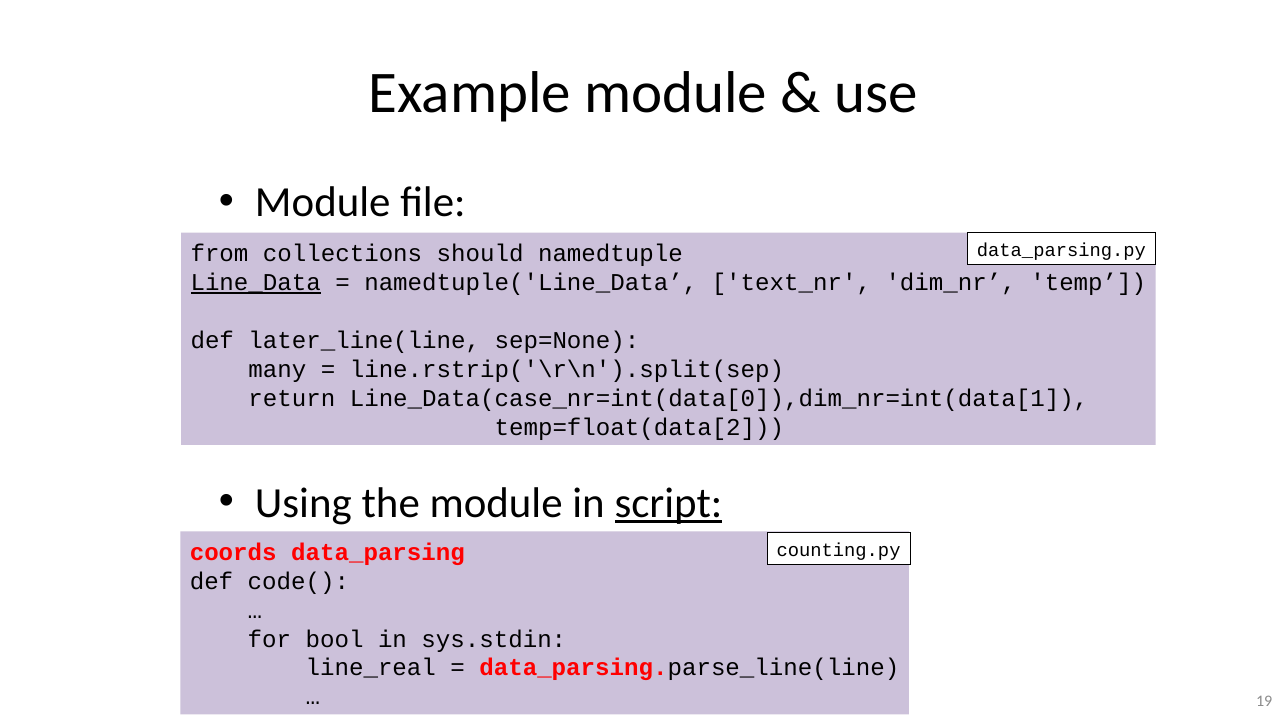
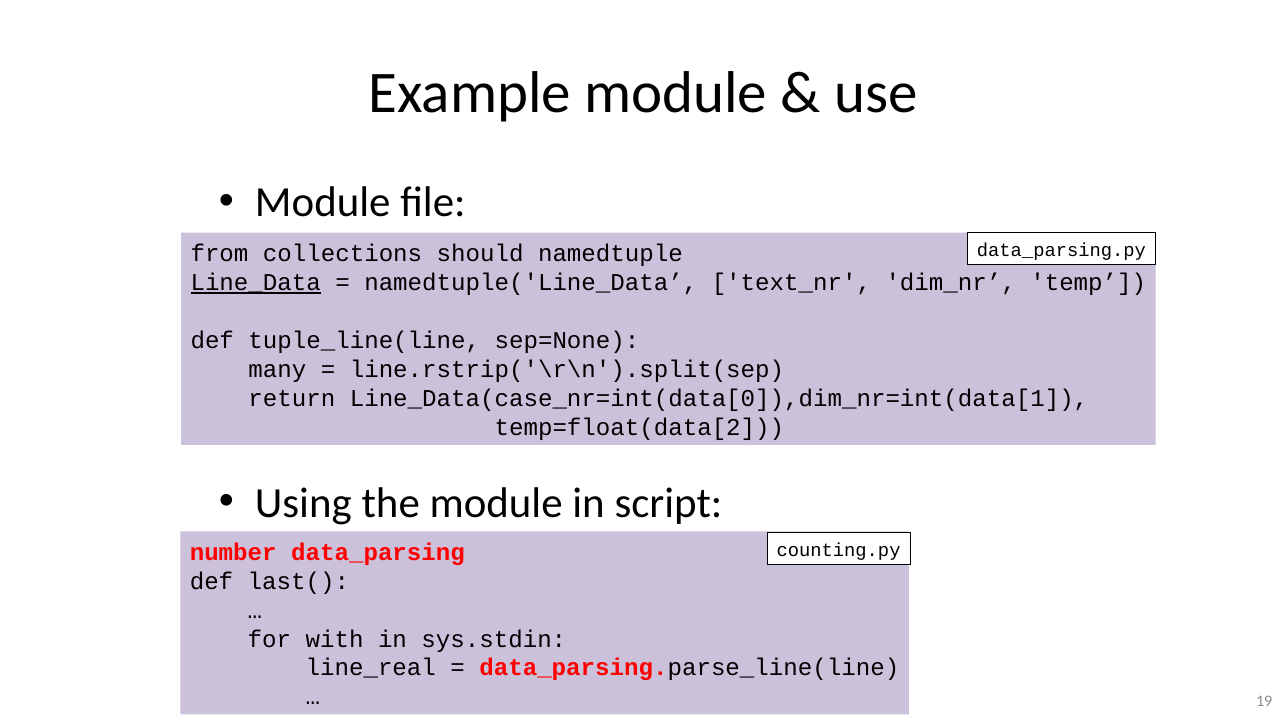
later_line(line: later_line(line -> tuple_line(line (364, 341)
script underline: present -> none (668, 503)
coords: coords -> number (233, 552)
code(: code( -> last( (298, 581)
bool: bool -> with (335, 639)
